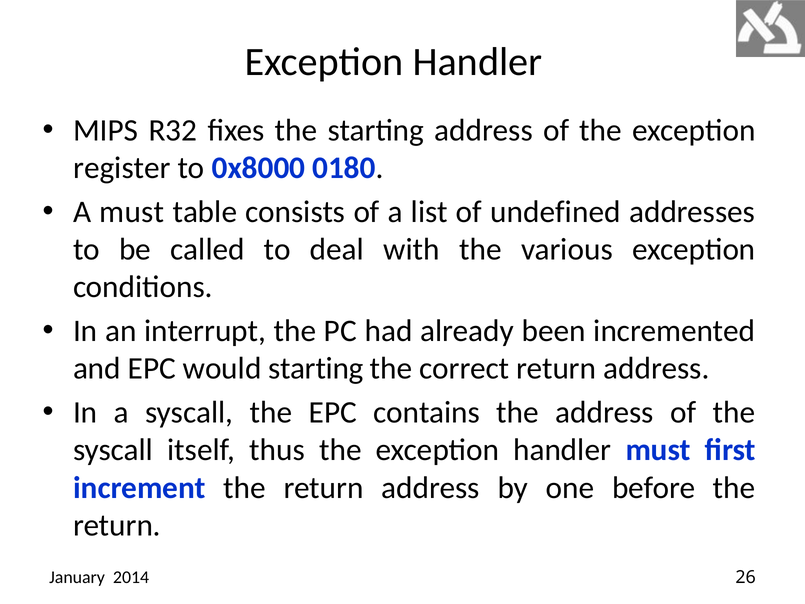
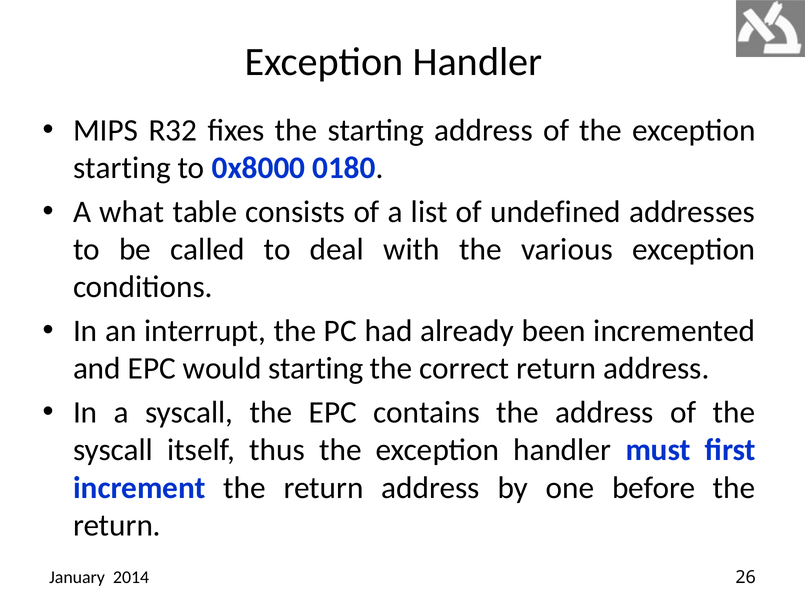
register: register -> starting (122, 168)
A must: must -> what (132, 212)
